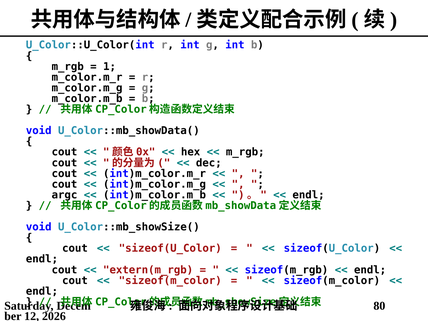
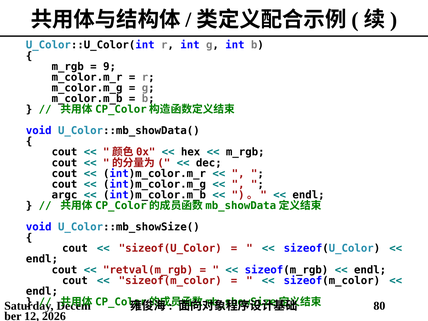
1: 1 -> 9 (110, 67)
extern(m_rgb: extern(m_rgb -> retval(m_rgb (148, 270)
